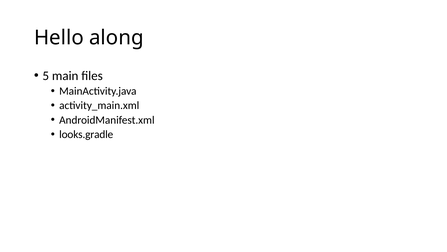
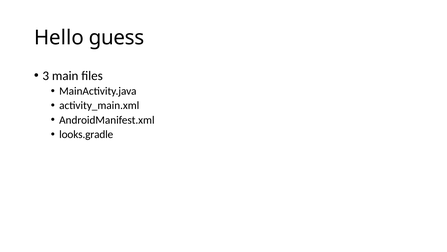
along: along -> guess (117, 38)
5: 5 -> 3 (46, 76)
